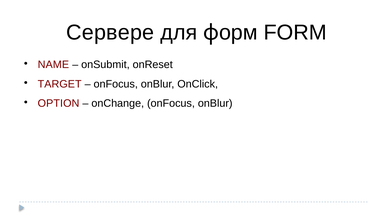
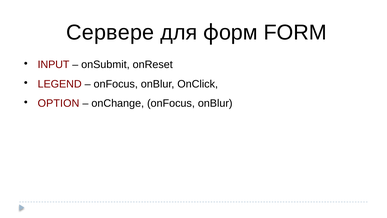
NAME: NAME -> INPUT (54, 65)
TARGET: TARGET -> LEGEND (60, 84)
